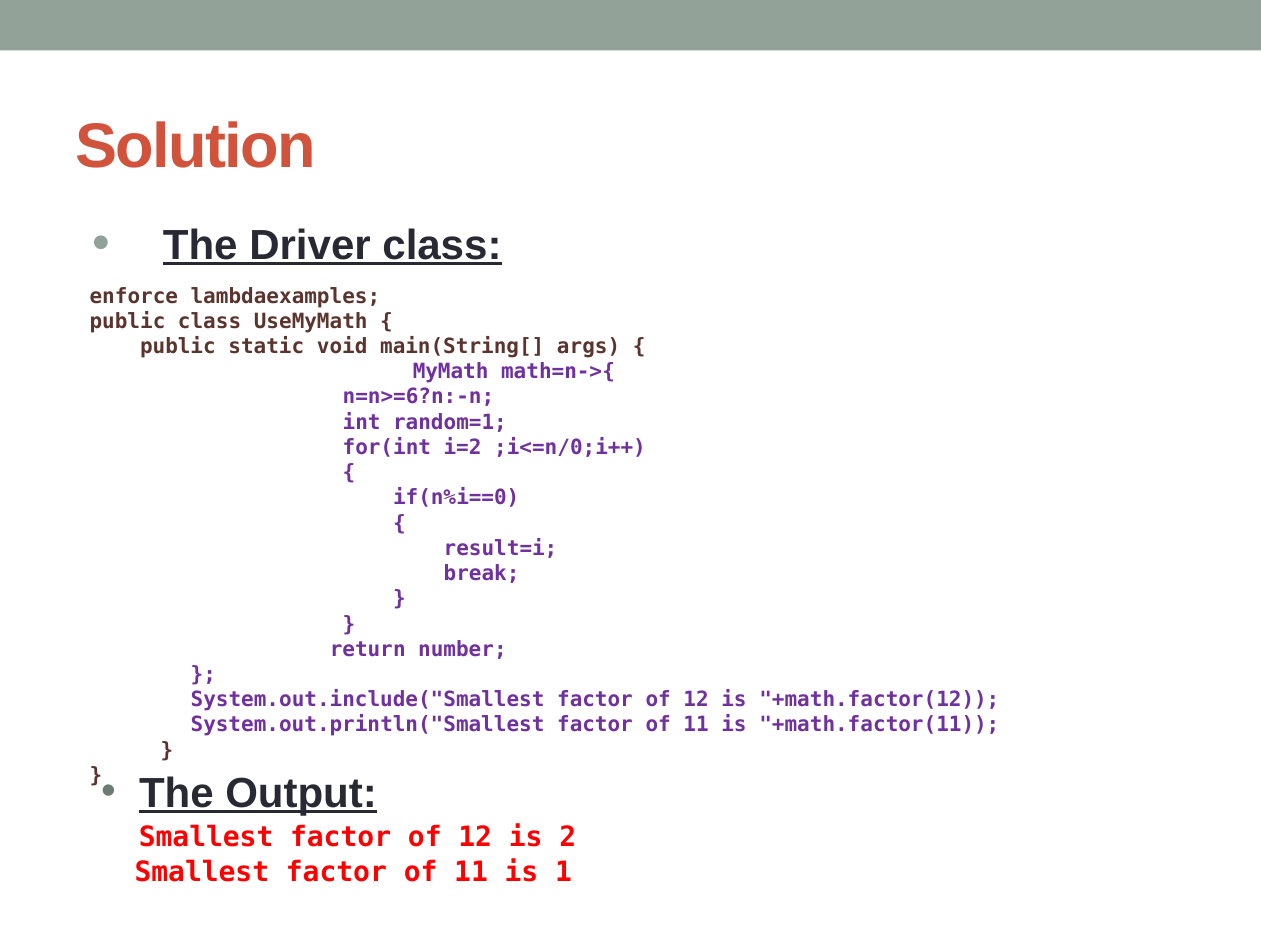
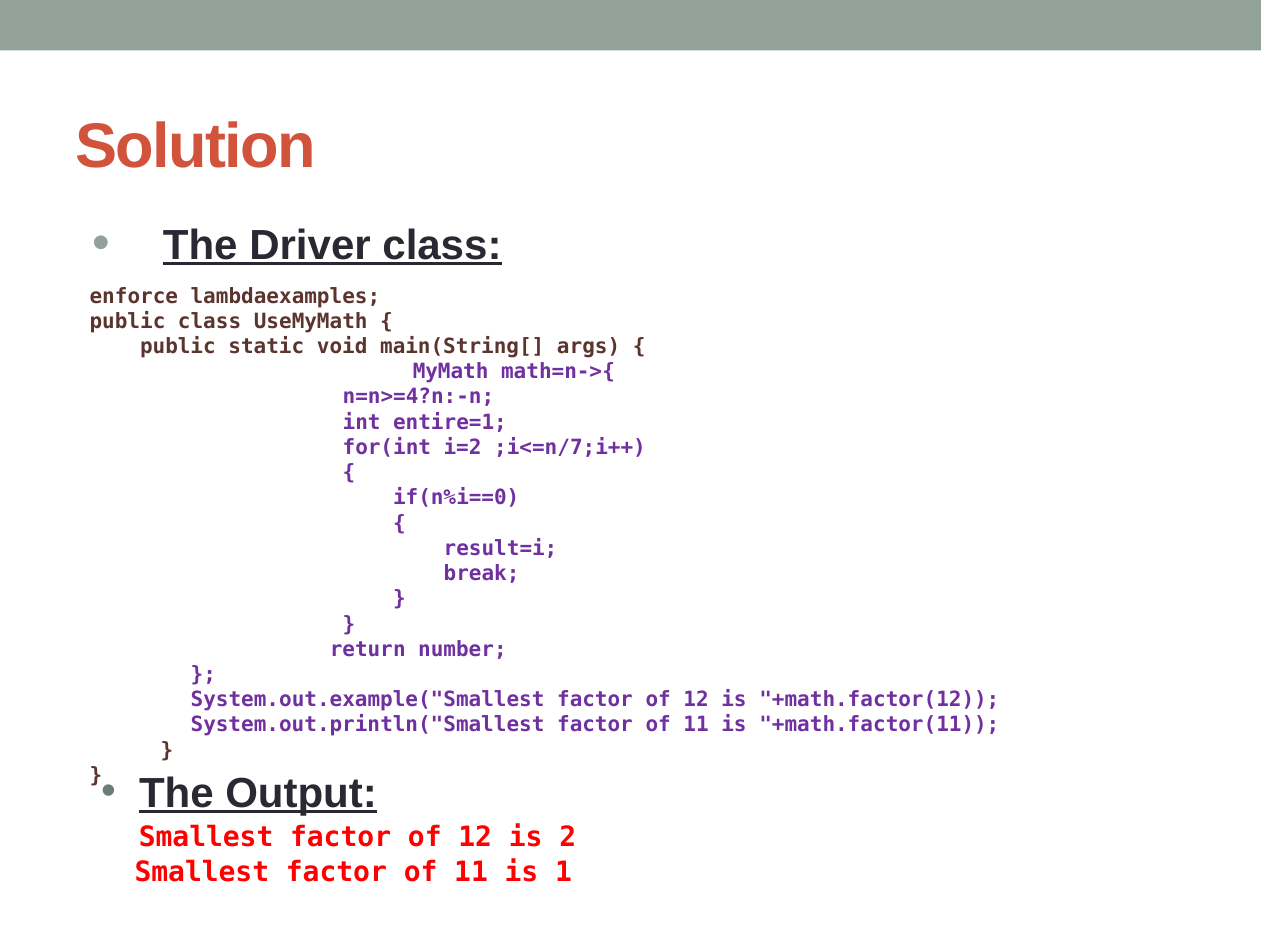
n=n>=6?n:-n: n=n>=6?n:-n -> n=n>=4?n:-n (418, 397)
random=1: random=1 -> entire=1 (450, 422)
;i<=n/0;i++: ;i<=n/0;i++ -> ;i<=n/7;i++ (570, 447)
System.out.include("Smallest: System.out.include("Smallest -> System.out.example("Smallest (368, 700)
